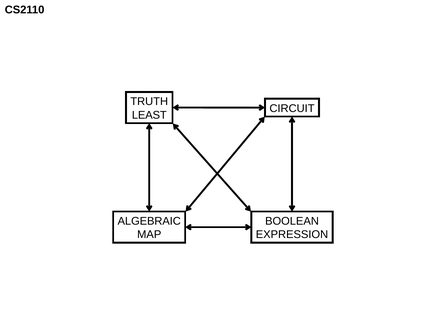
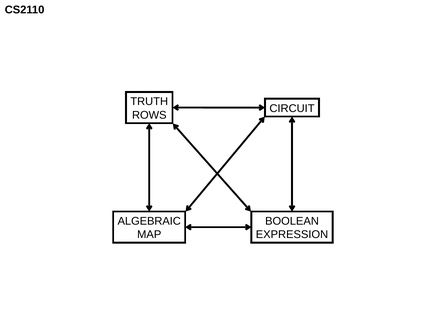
LEAST: LEAST -> ROWS (149, 115)
